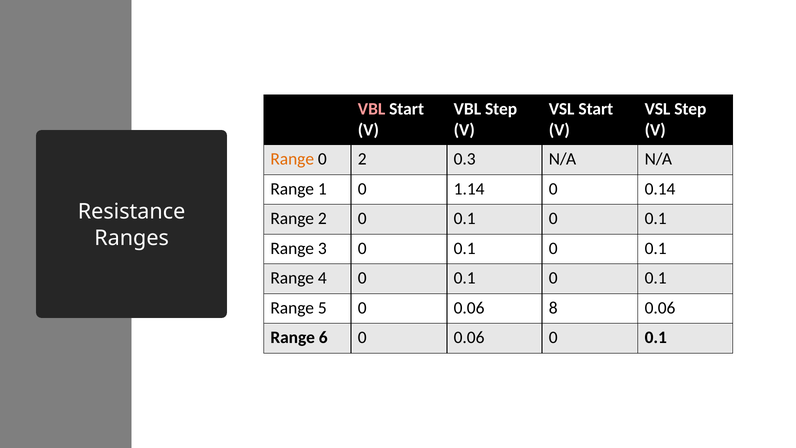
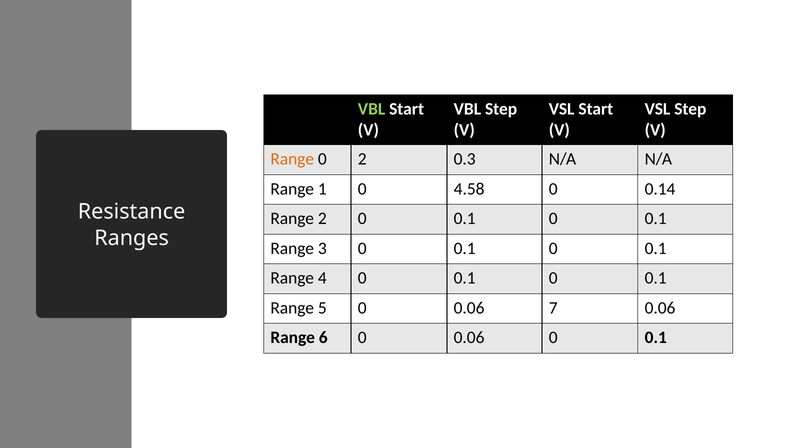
VBL colour: pink -> light green (372, 109)
1.14: 1.14 -> 4.58 (469, 189)
8: 8 -> 7 (553, 308)
